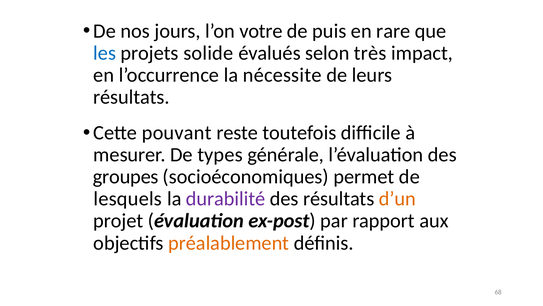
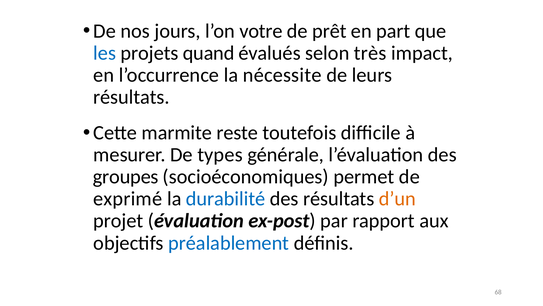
puis: puis -> prêt (329, 31)
rare: rare -> part (393, 31)
solide: solide -> quand (209, 53)
pouvant: pouvant -> marmite (177, 132)
lesquels: lesquels -> exprimé (128, 198)
durabilité colour: purple -> blue (226, 198)
préalablement colour: orange -> blue (229, 242)
